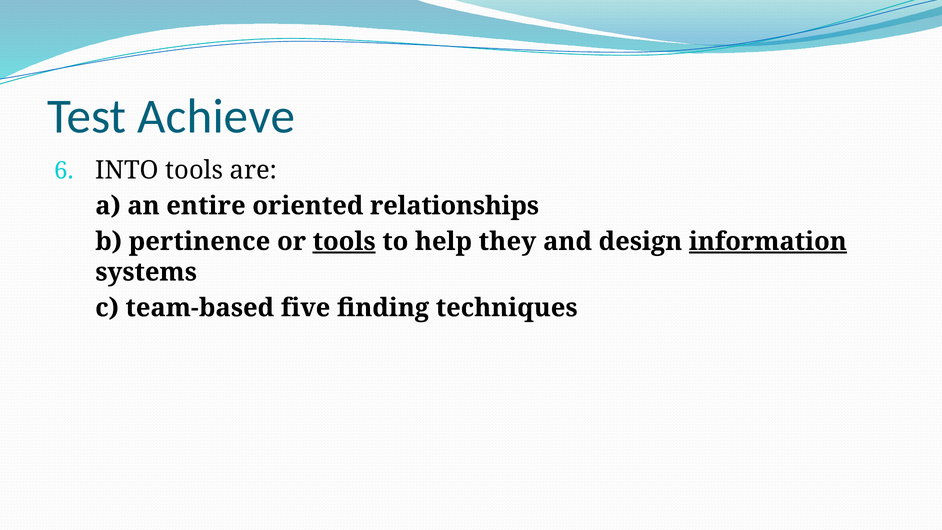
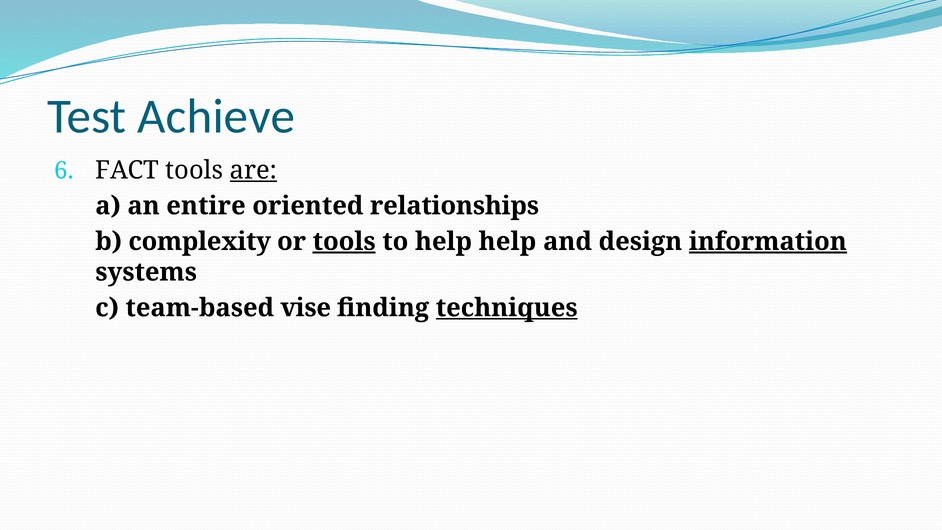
INTO: INTO -> FACT (127, 170)
are underline: none -> present (253, 170)
pertinence: pertinence -> complexity (200, 241)
help they: they -> help (507, 241)
five: five -> vise (306, 308)
techniques underline: none -> present (507, 308)
